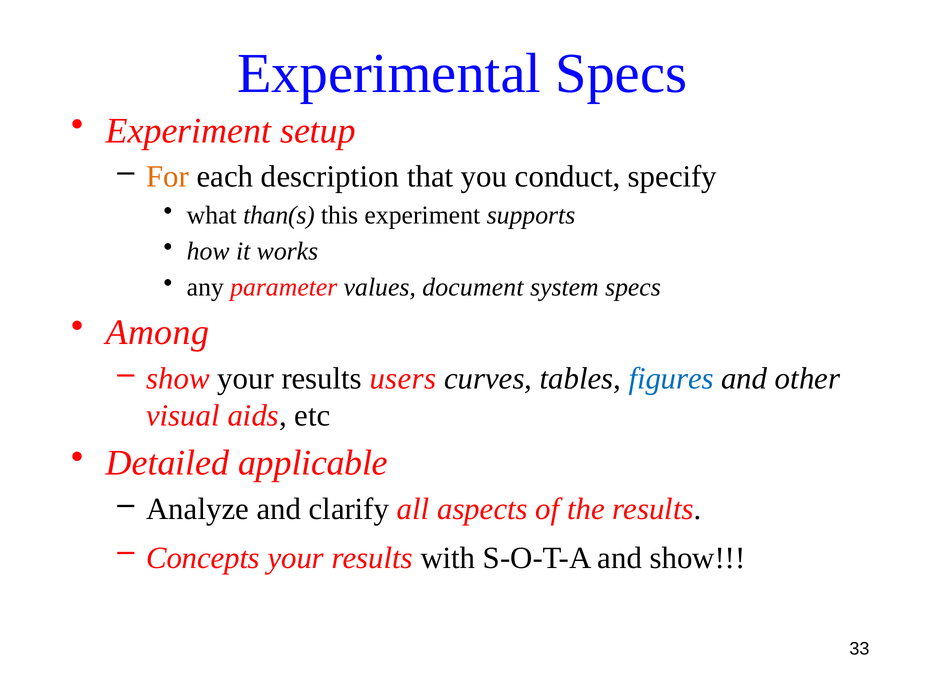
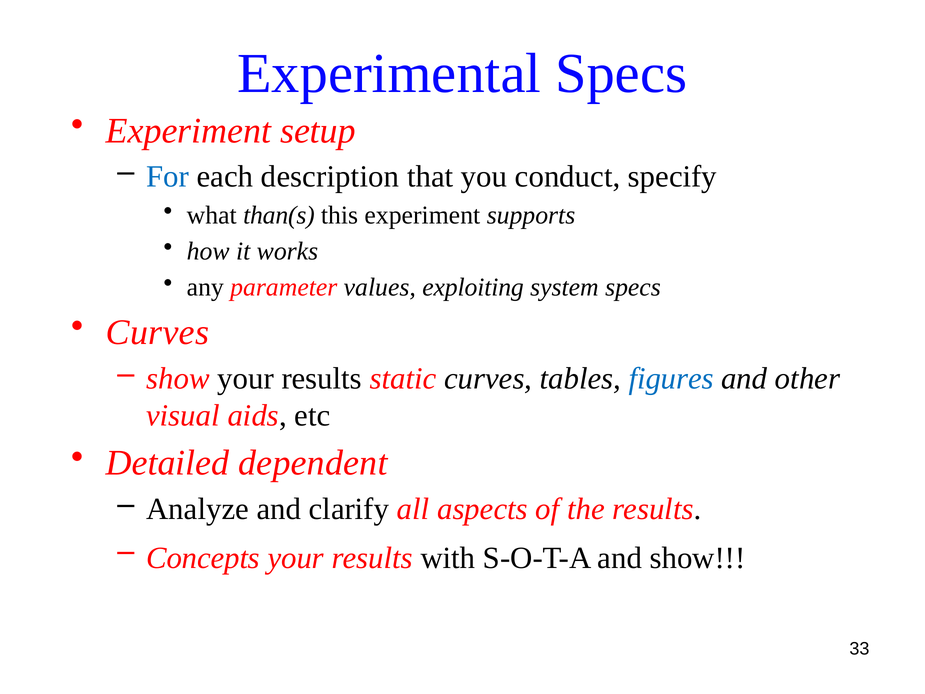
For colour: orange -> blue (168, 177)
document: document -> exploiting (473, 287)
Among: Among -> Curves (157, 332)
users: users -> static (403, 378)
applicable: applicable -> dependent (313, 463)
